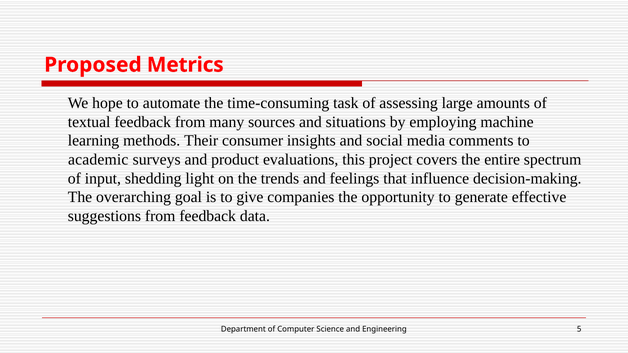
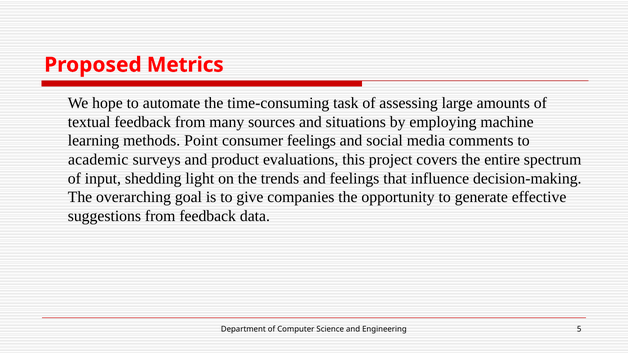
Their: Their -> Point (201, 141)
consumer insights: insights -> feelings (311, 141)
